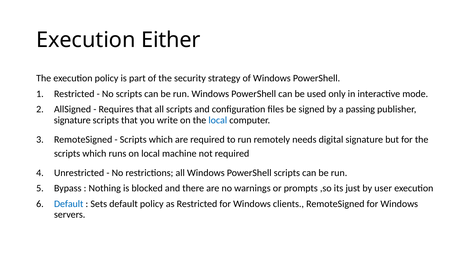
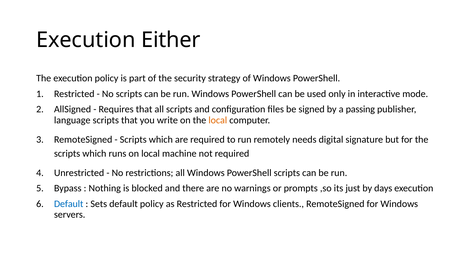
signature: signature -> language (72, 120)
local colour: blue -> orange (218, 120)
user: user -> days (383, 188)
